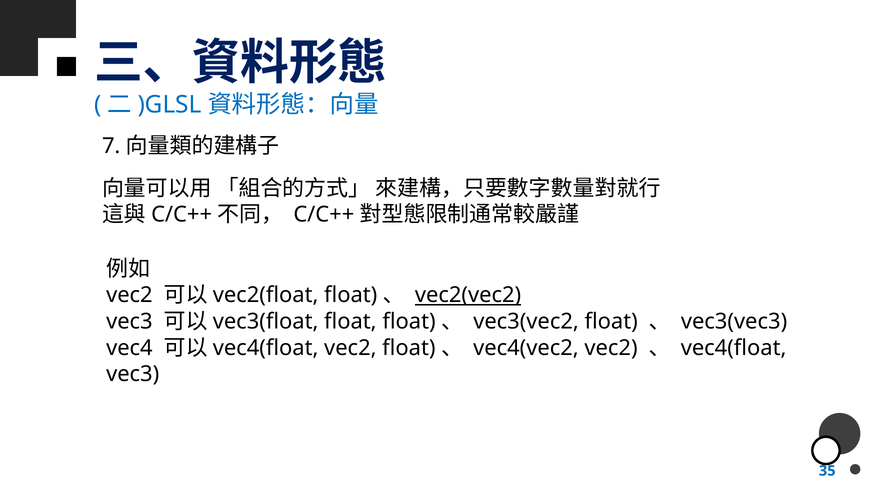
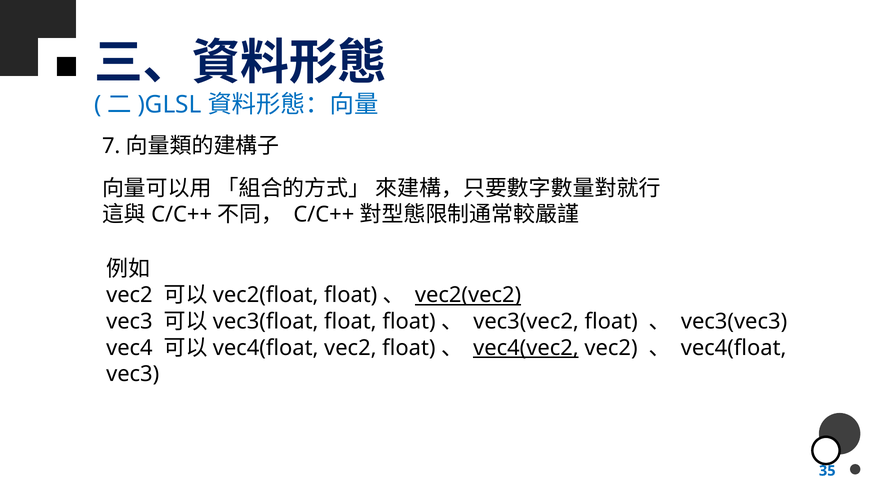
vec4(vec2 underline: none -> present (526, 348)
